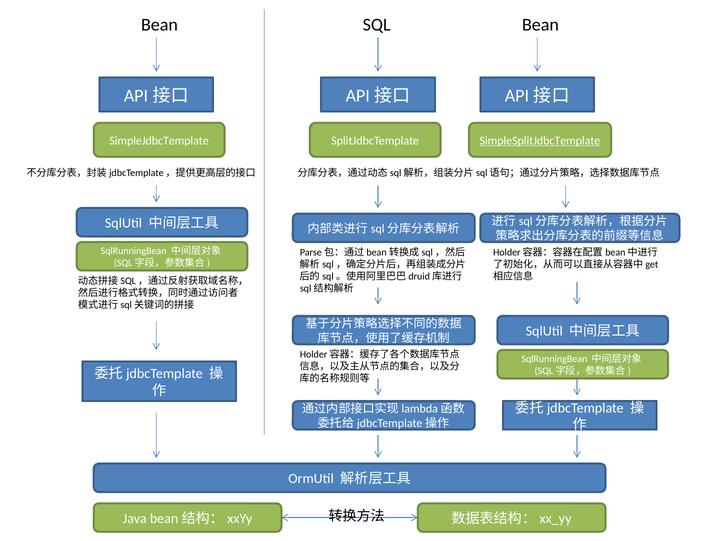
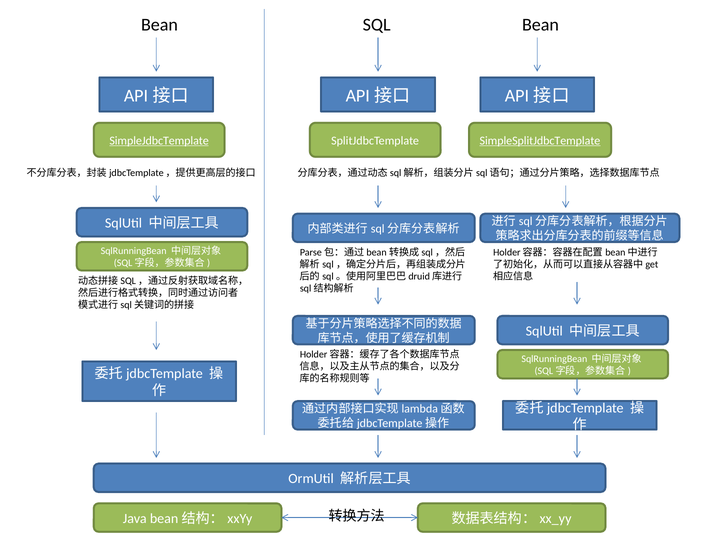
SimpleJdbcTemplate underline: none -> present (159, 141)
